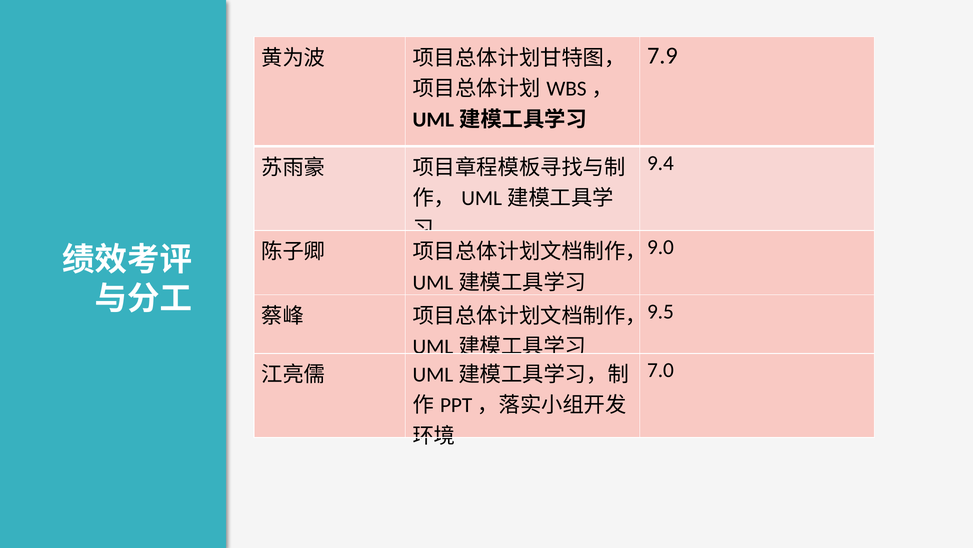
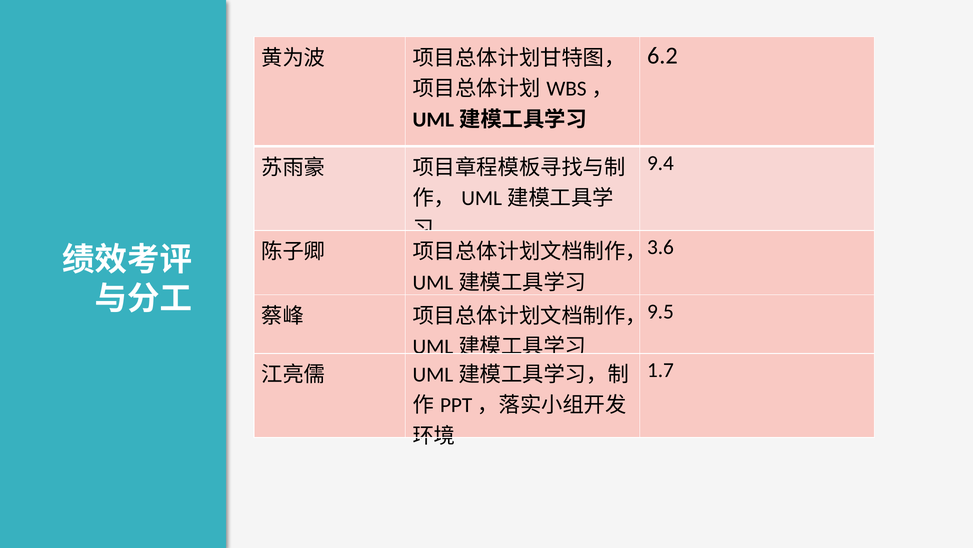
7.9: 7.9 -> 6.2 (662, 55)
9.0: 9.0 -> 3.6 (660, 247)
7.0: 7.0 -> 1.7 (660, 370)
